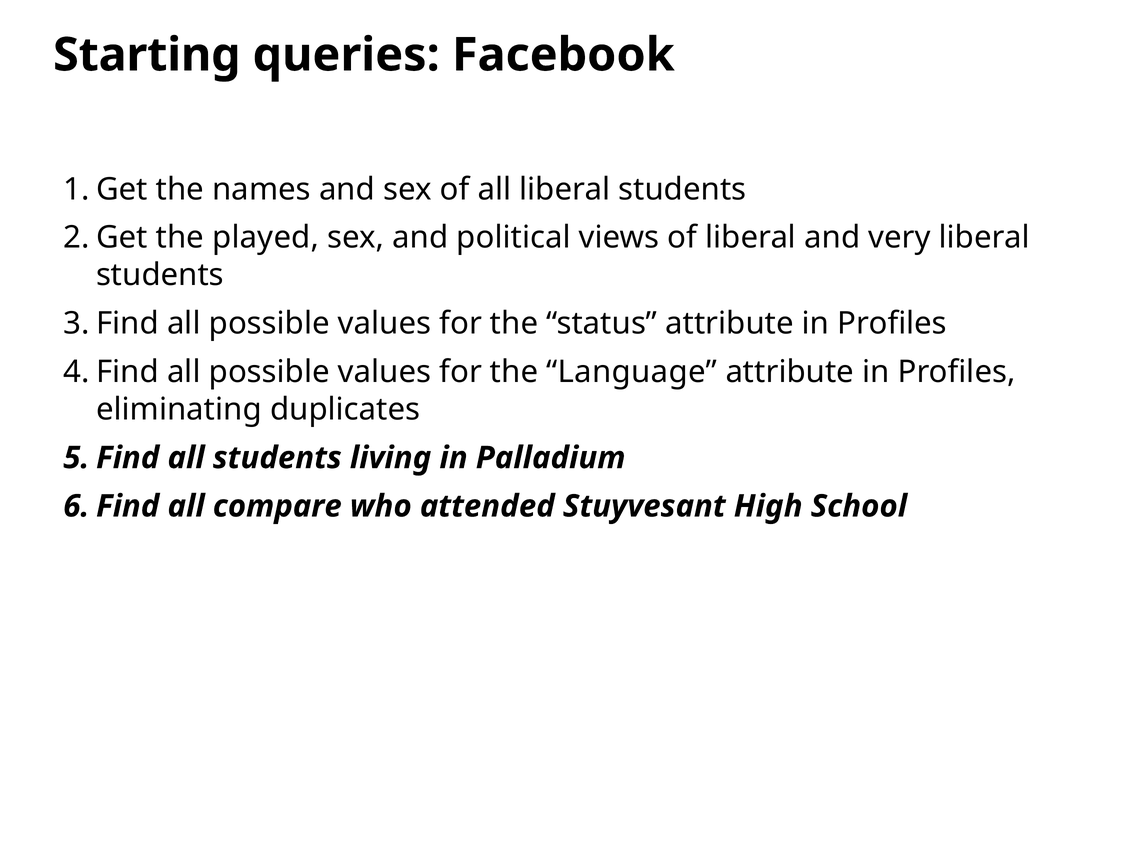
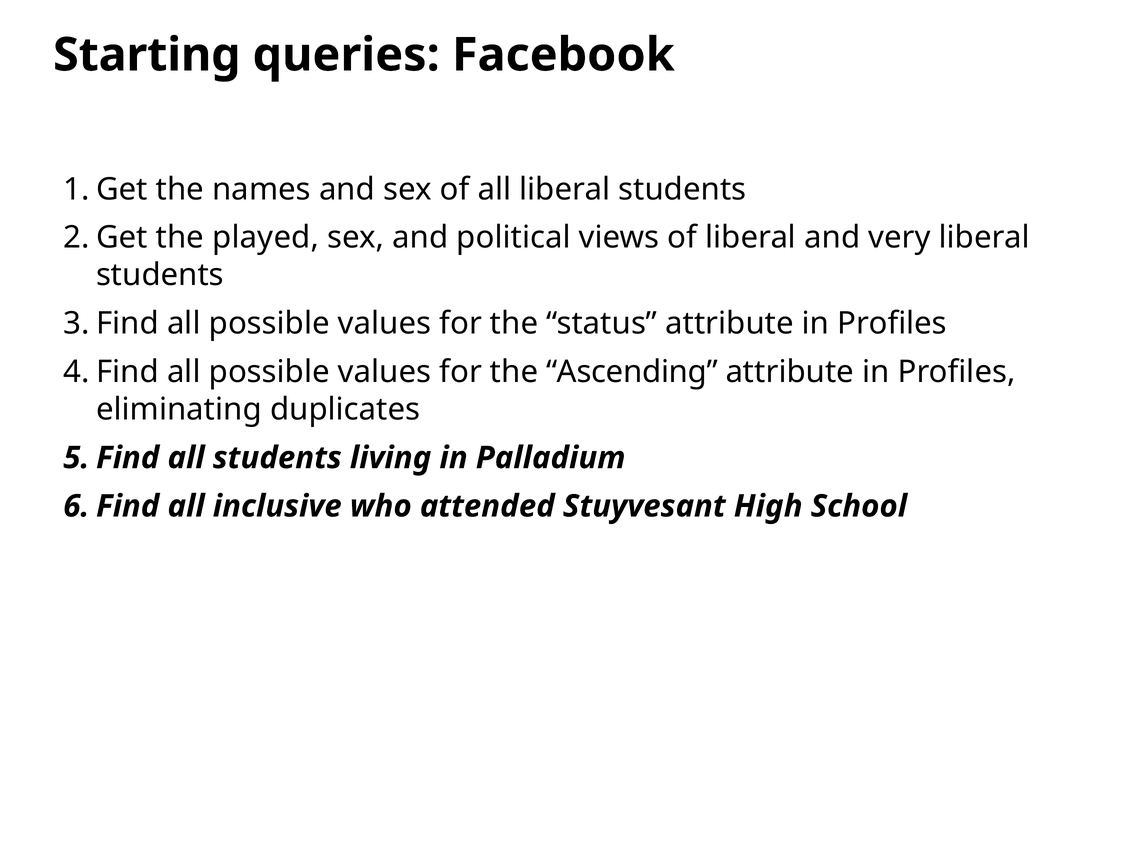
Language: Language -> Ascending (632, 372)
compare: compare -> inclusive (277, 506)
